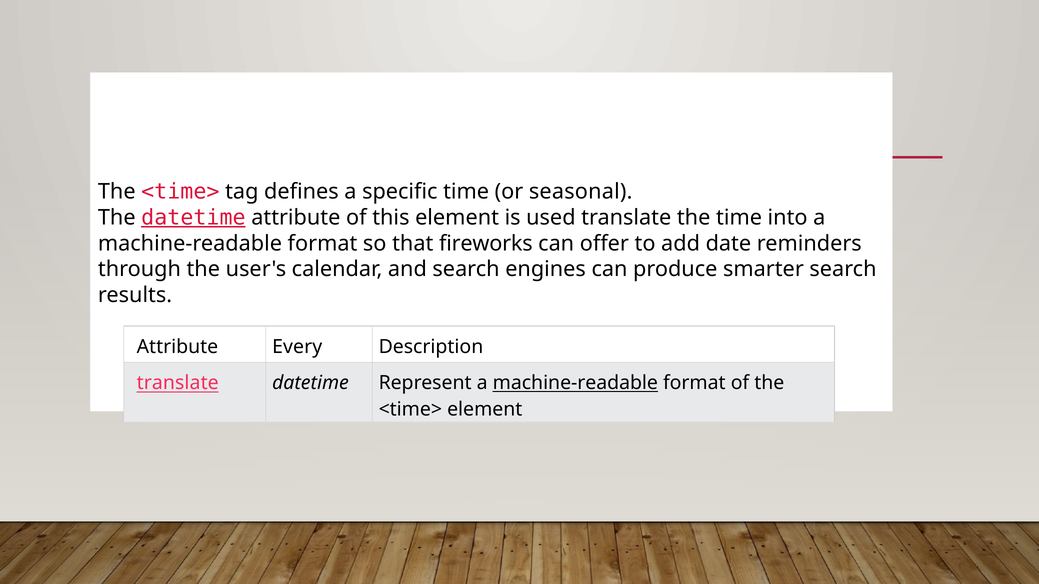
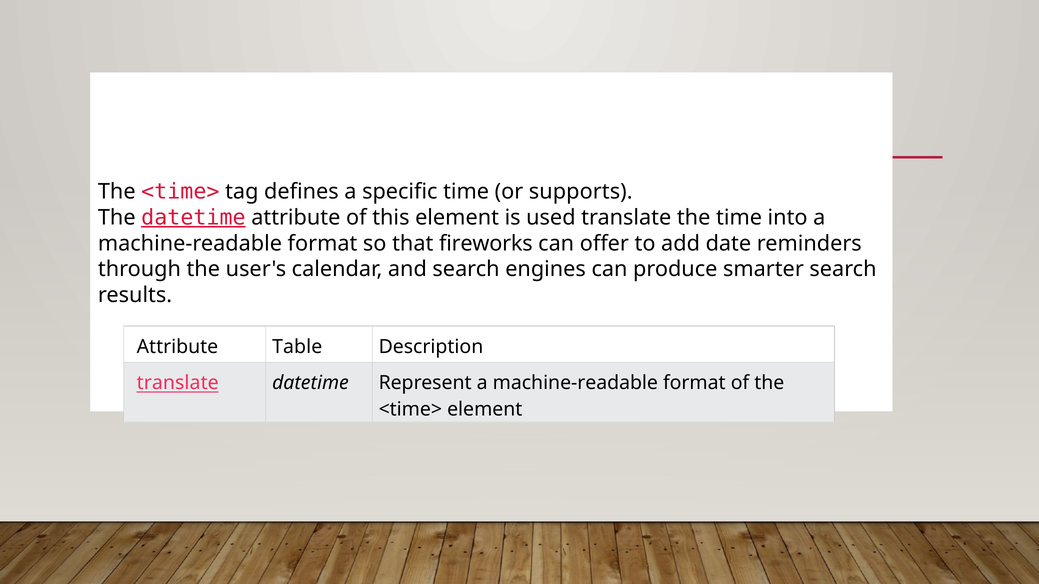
seasonal: seasonal -> supports (581, 192)
Every: Every -> Table (297, 347)
machine-readable underline: present -> none (575, 383)
